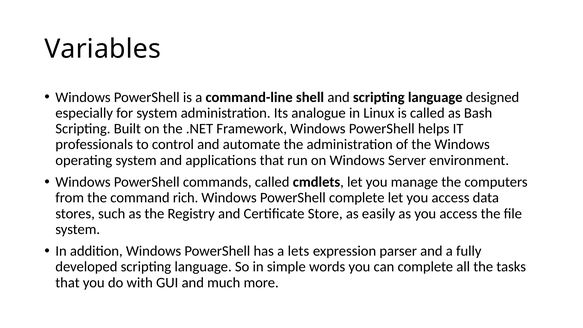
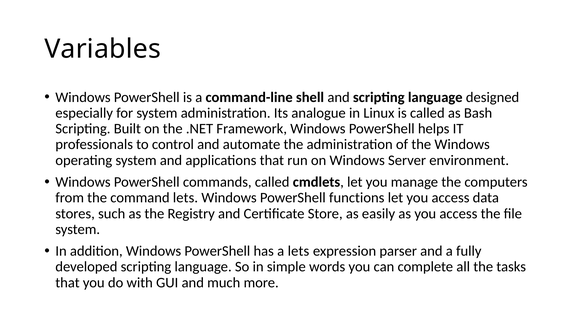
command rich: rich -> lets (185, 198)
PowerShell complete: complete -> functions (357, 198)
